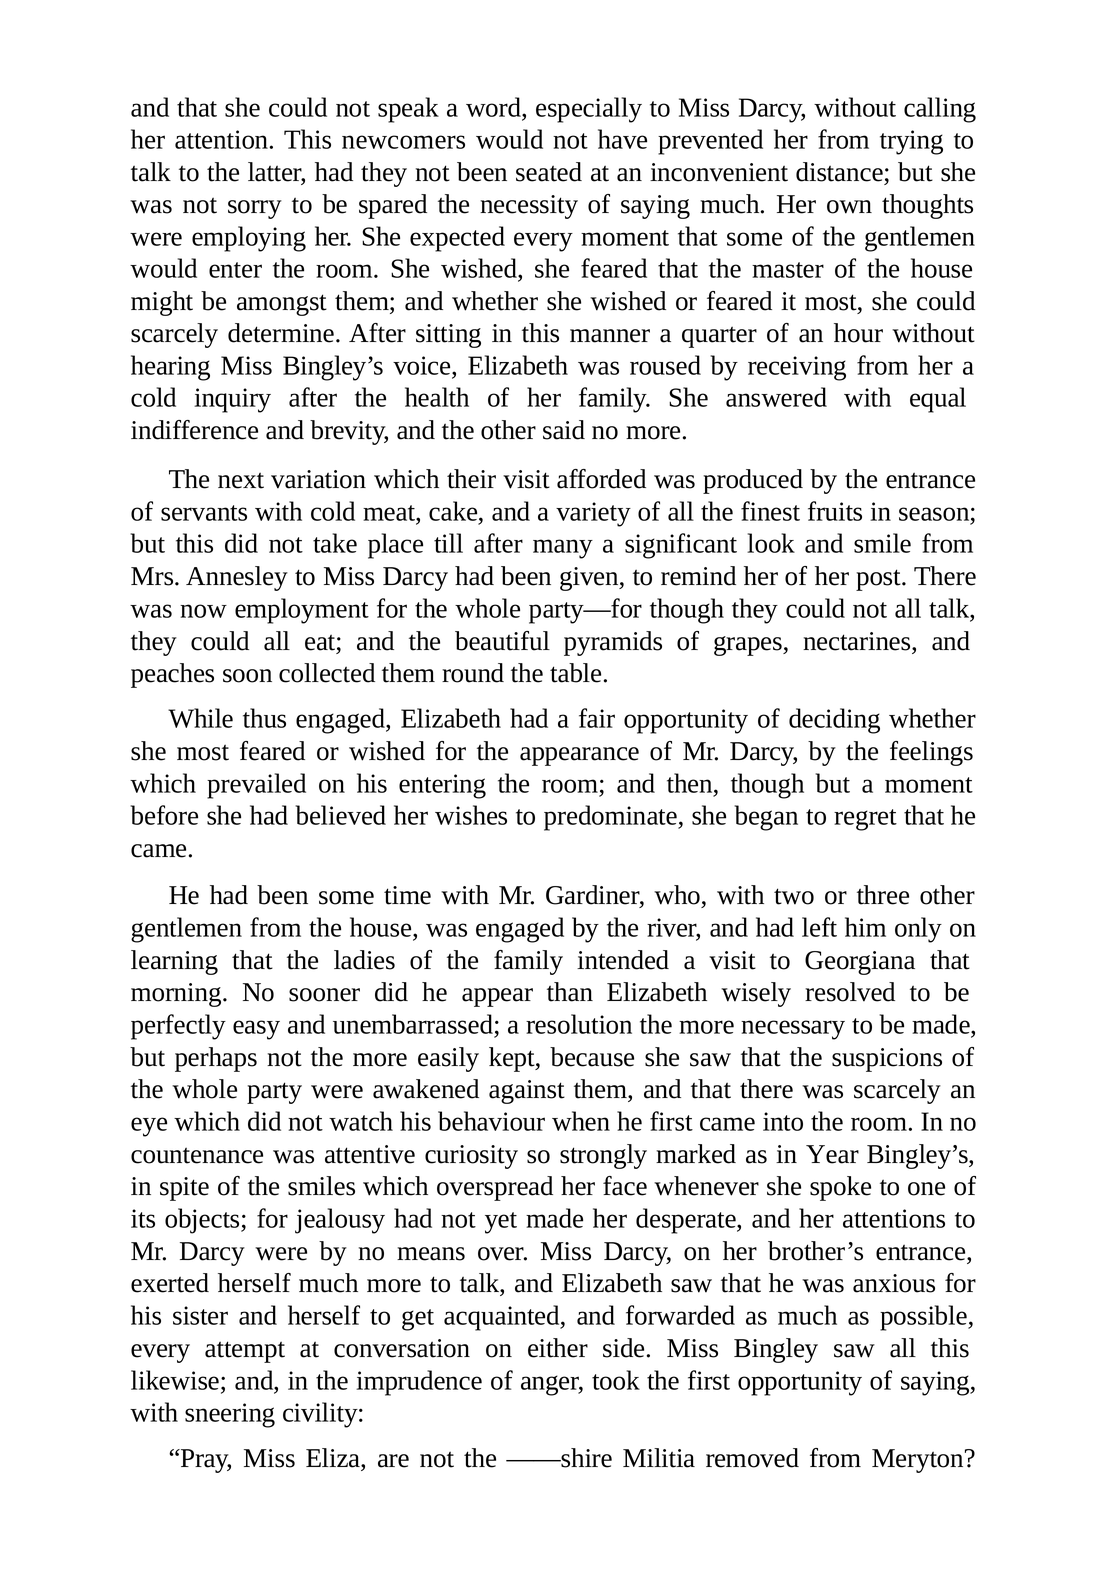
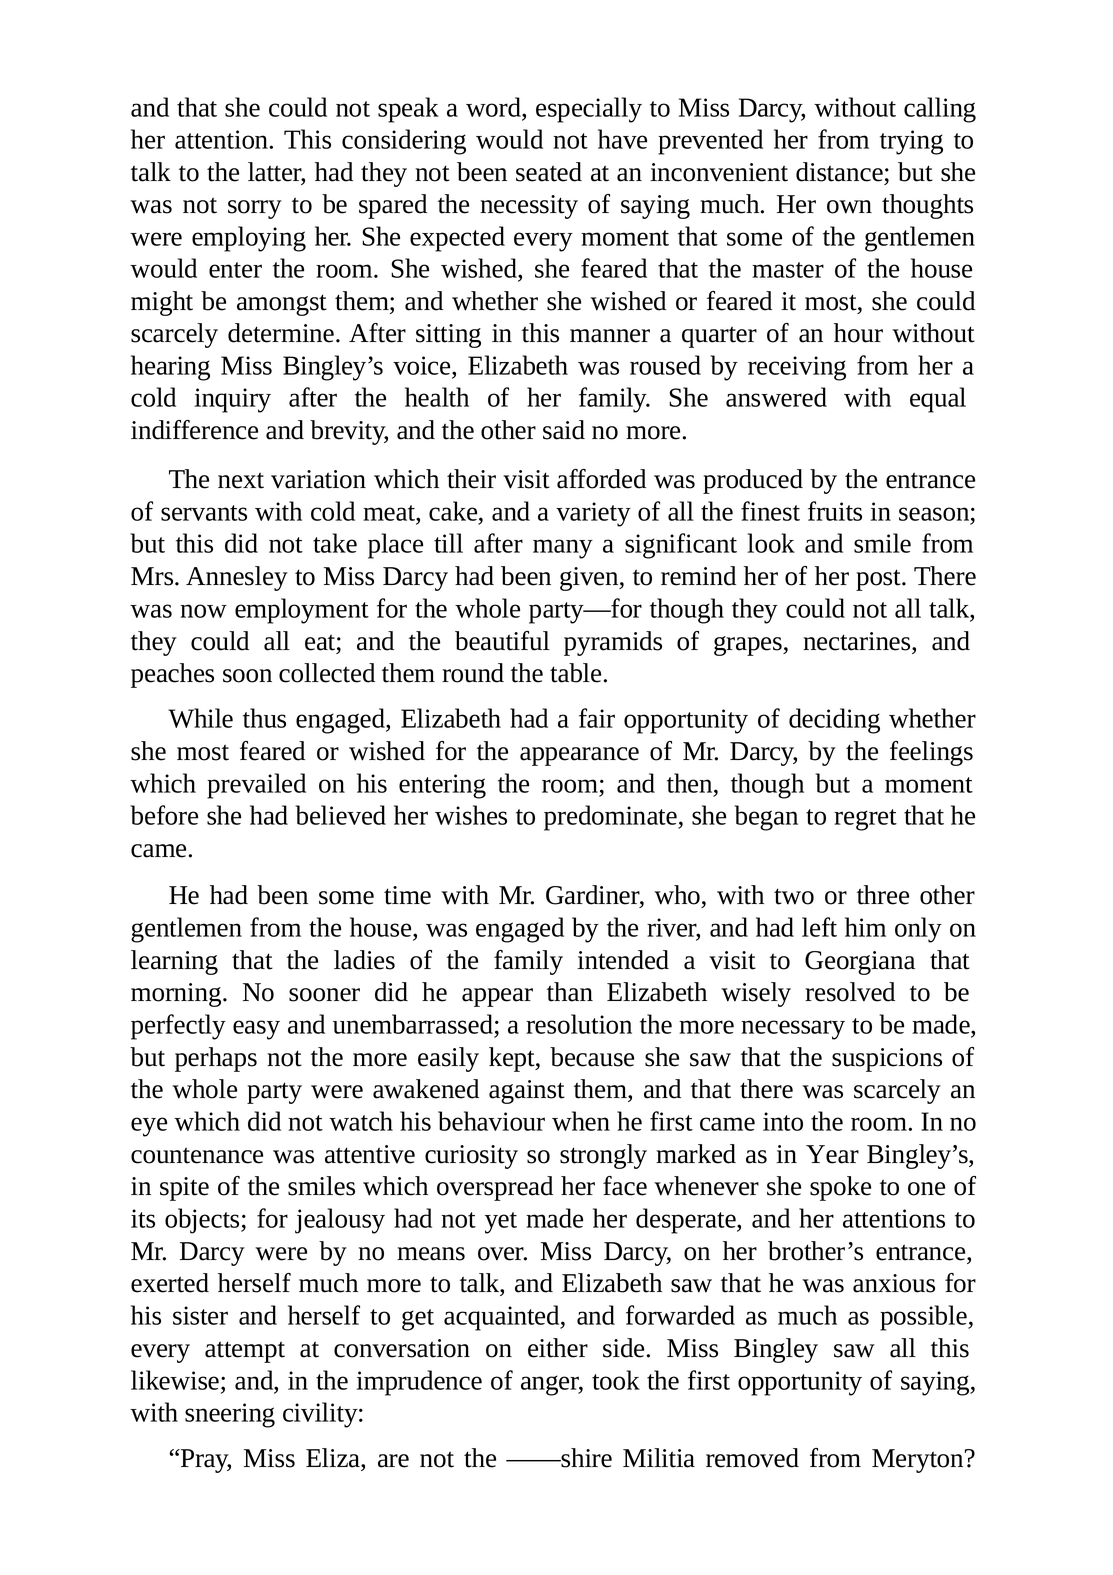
newcomers: newcomers -> considering (404, 140)
